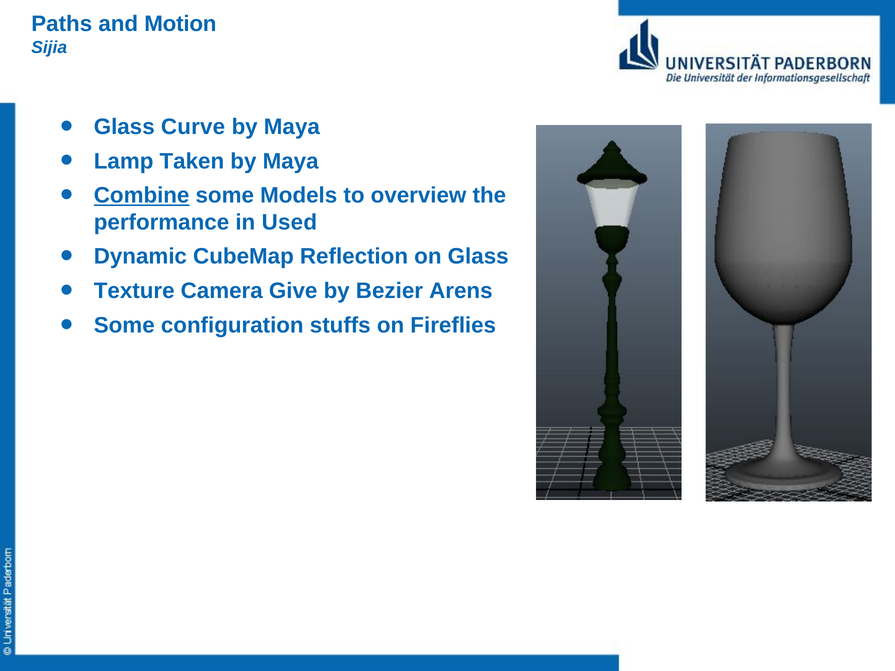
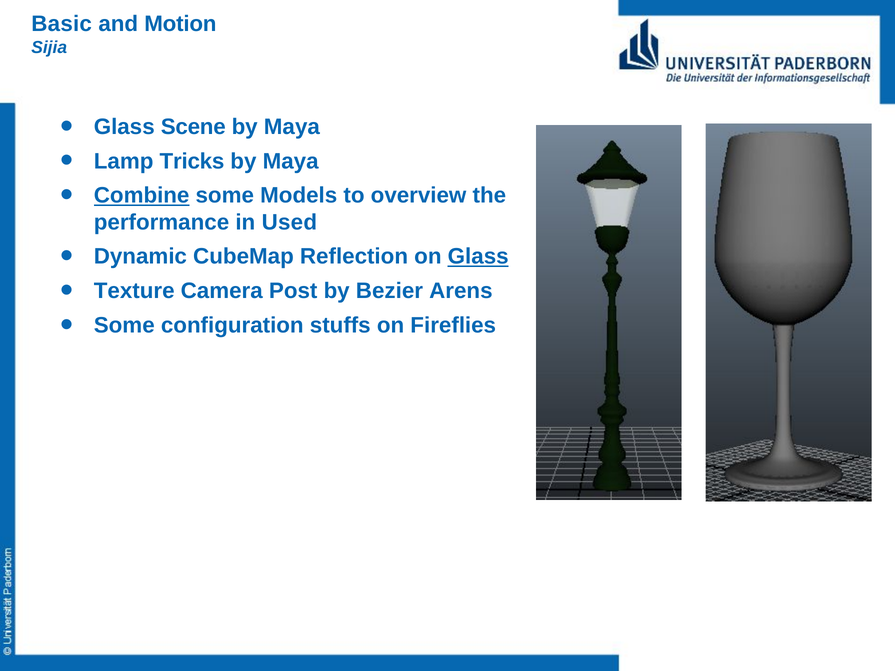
Paths: Paths -> Basic (62, 24)
Curve: Curve -> Scene (193, 127)
Taken: Taken -> Tricks (192, 161)
Glass underline: none -> present (478, 257)
Give: Give -> Post (293, 291)
